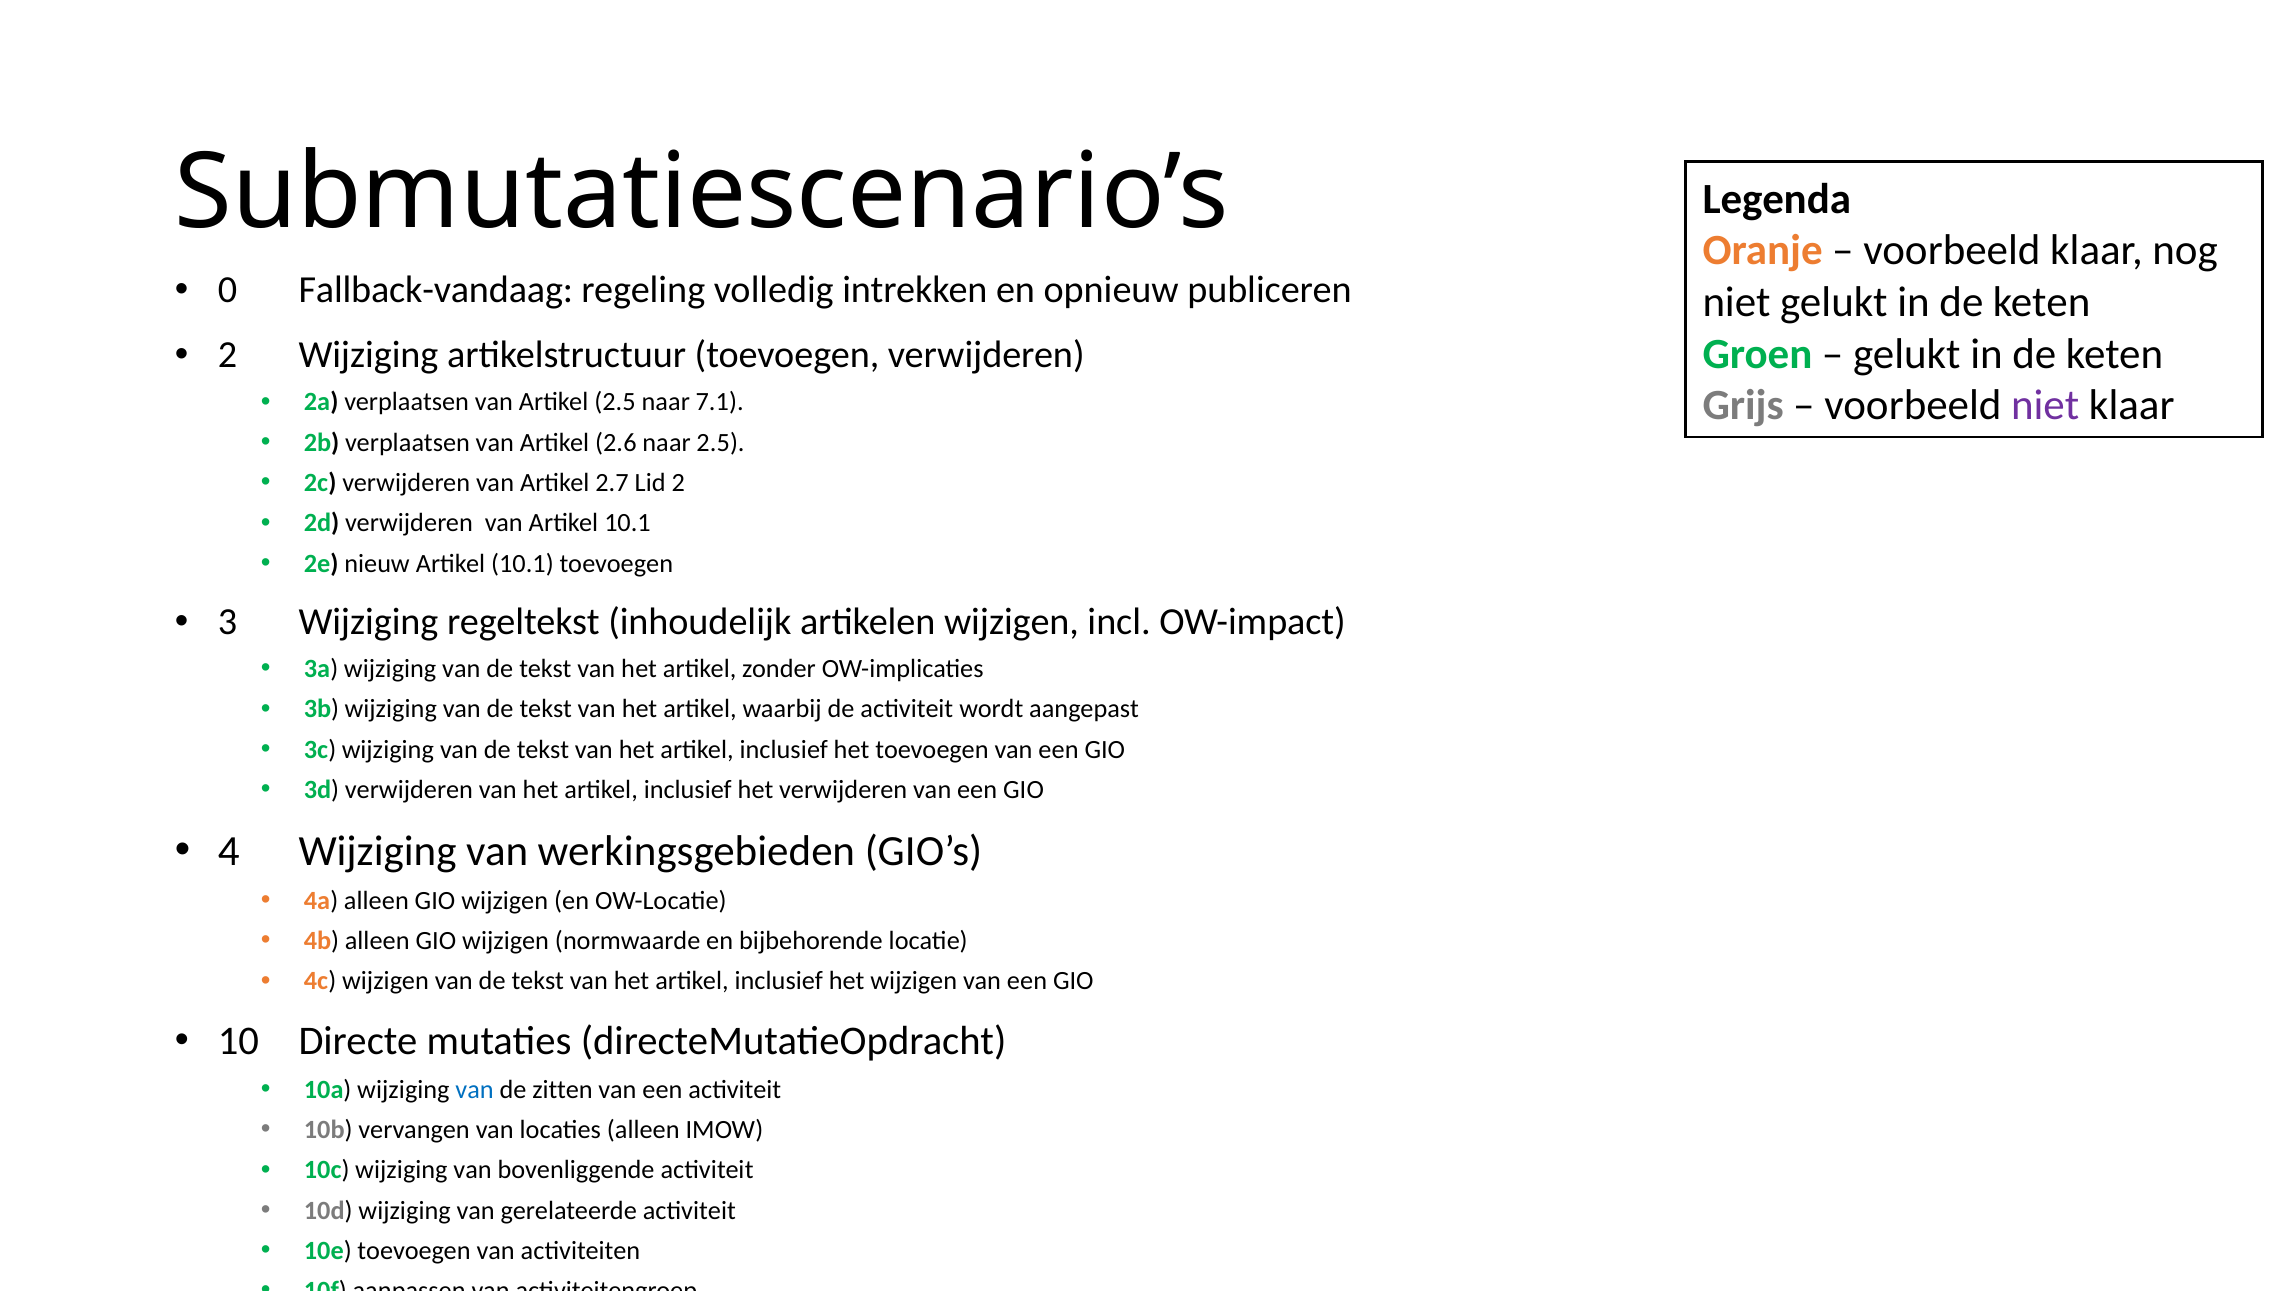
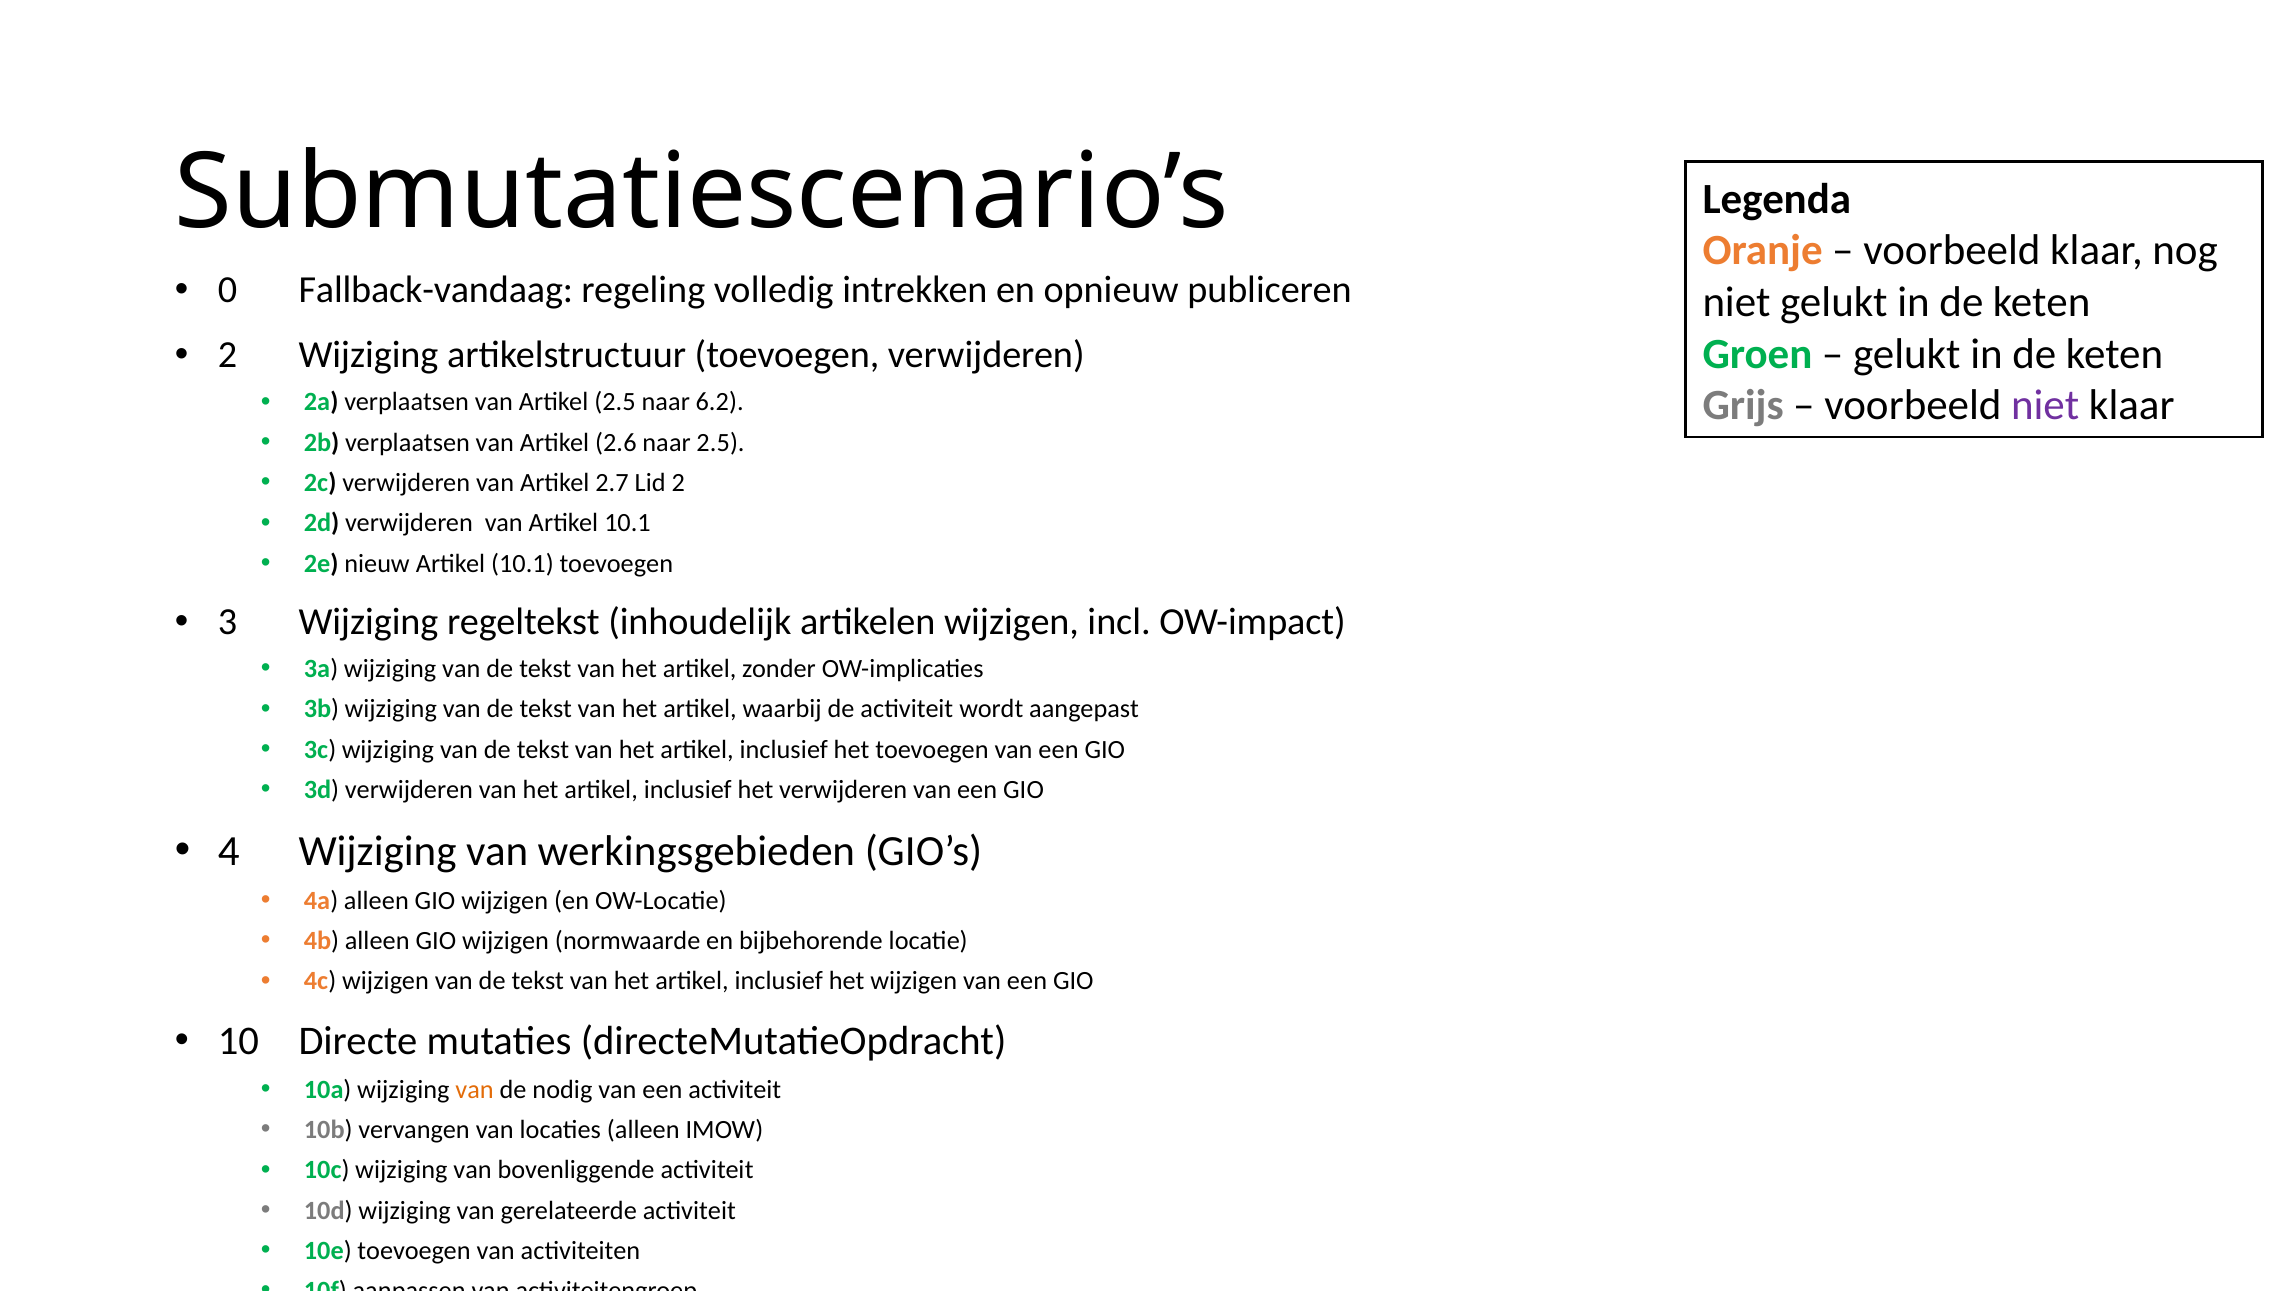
7.1: 7.1 -> 6.2 (720, 402)
van colour: blue -> orange (475, 1089)
zitten: zitten -> nodig (562, 1089)
